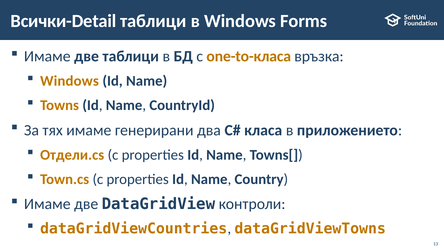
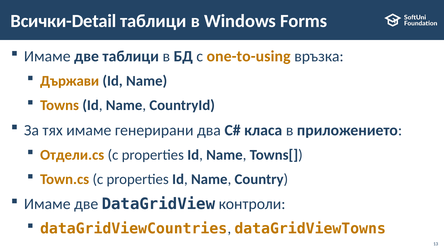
one-to-класа: one-to-класа -> one-to-using (249, 56)
Windows: Windows -> Държави (70, 81)
